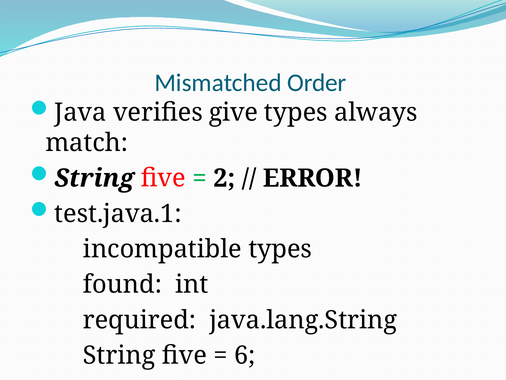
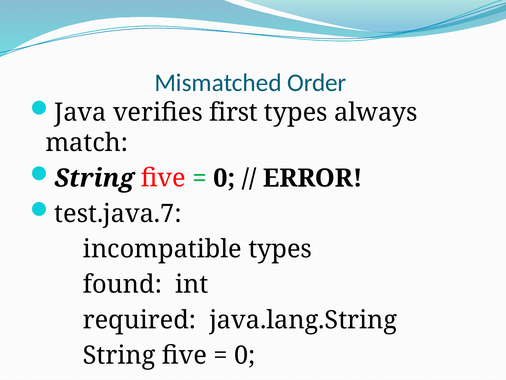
give: give -> first (233, 112)
2: 2 -> 0 (224, 178)
test.java.1: test.java.1 -> test.java.7 (118, 213)
6: 6 -> 0 (245, 355)
